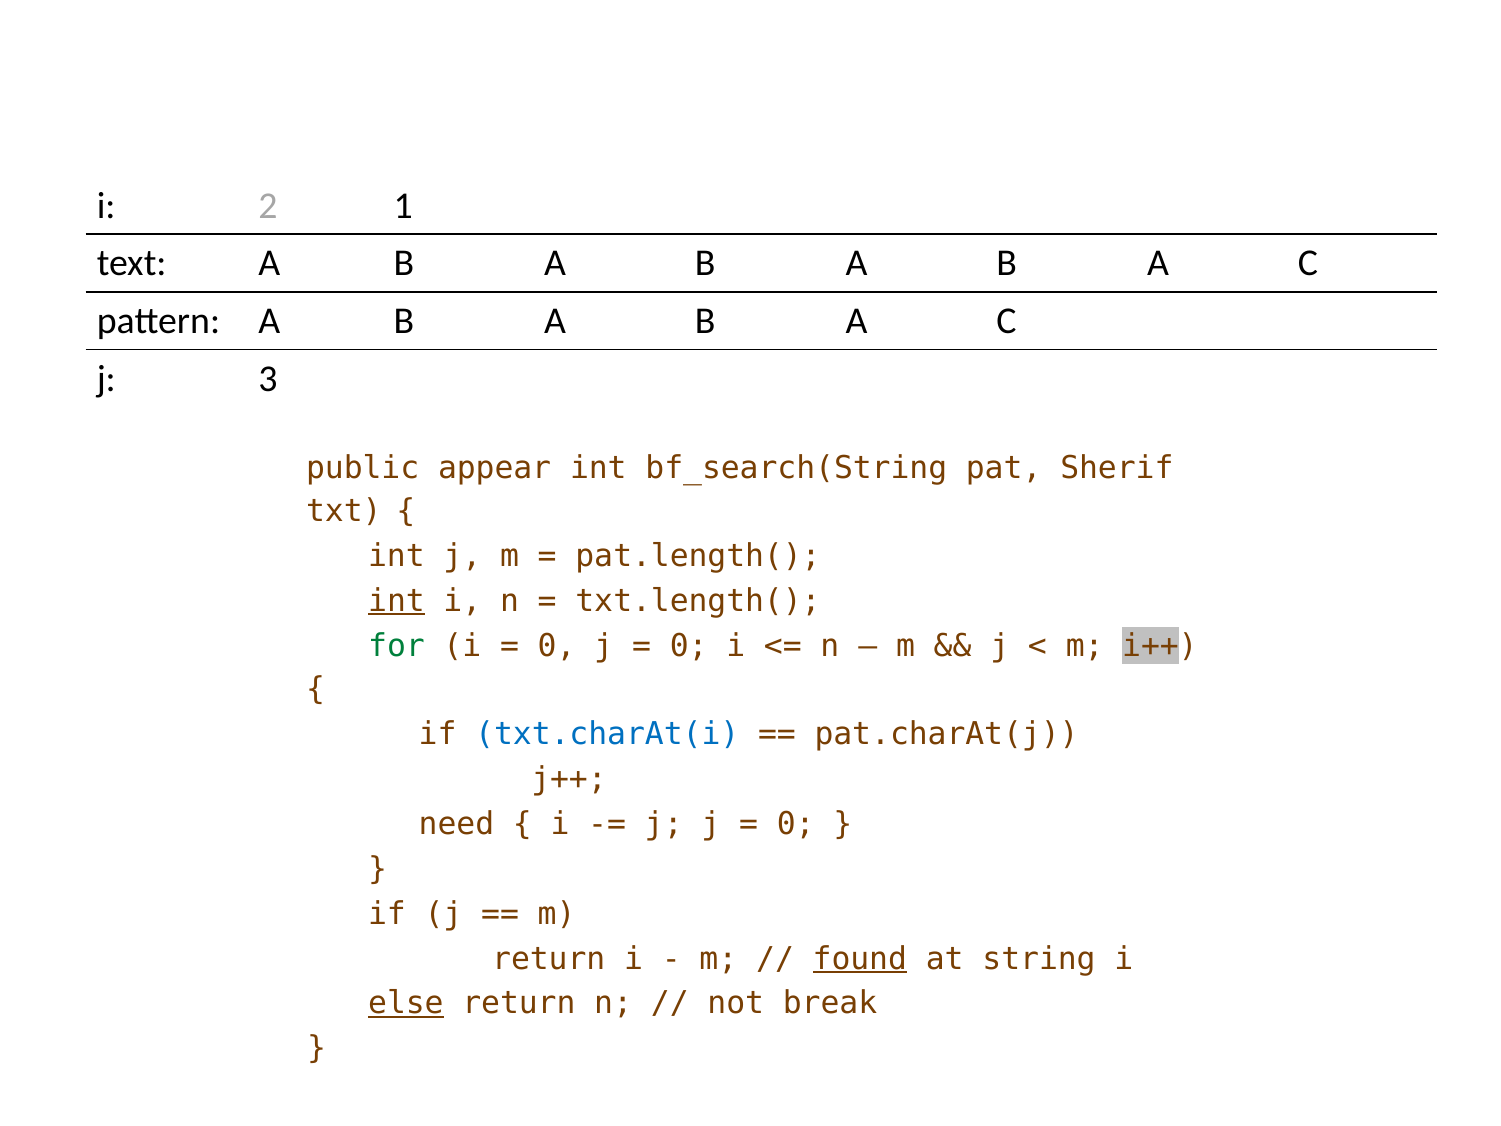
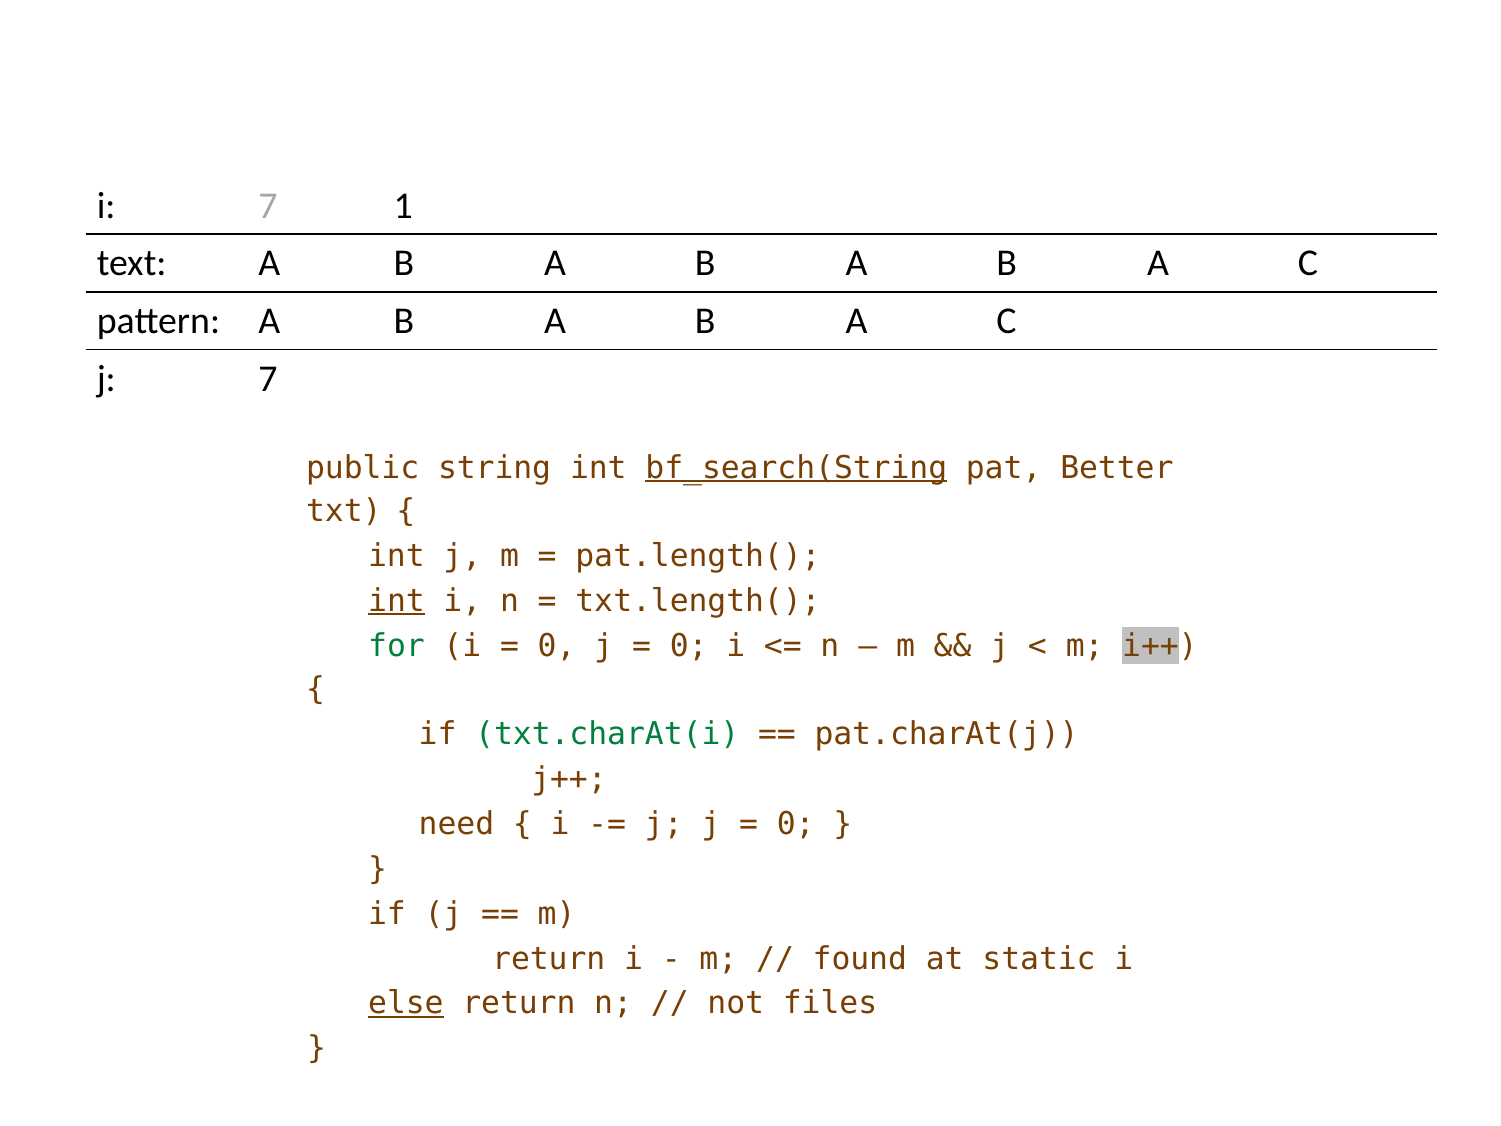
i 2: 2 -> 7 (268, 206)
j 3: 3 -> 7 (268, 378)
appear: appear -> string (495, 468)
bf_search(String underline: none -> present (796, 468)
Sherif: Sherif -> Better (1117, 468)
txt.charAt(i colour: blue -> green (607, 734)
found underline: present -> none (860, 958)
string: string -> static (1039, 958)
break: break -> files (830, 1003)
